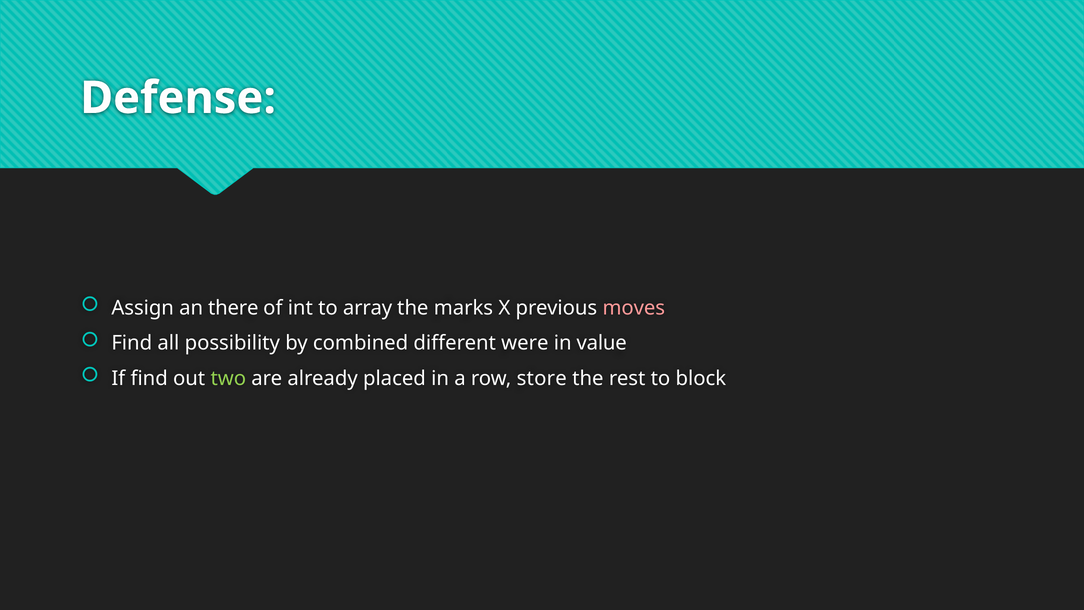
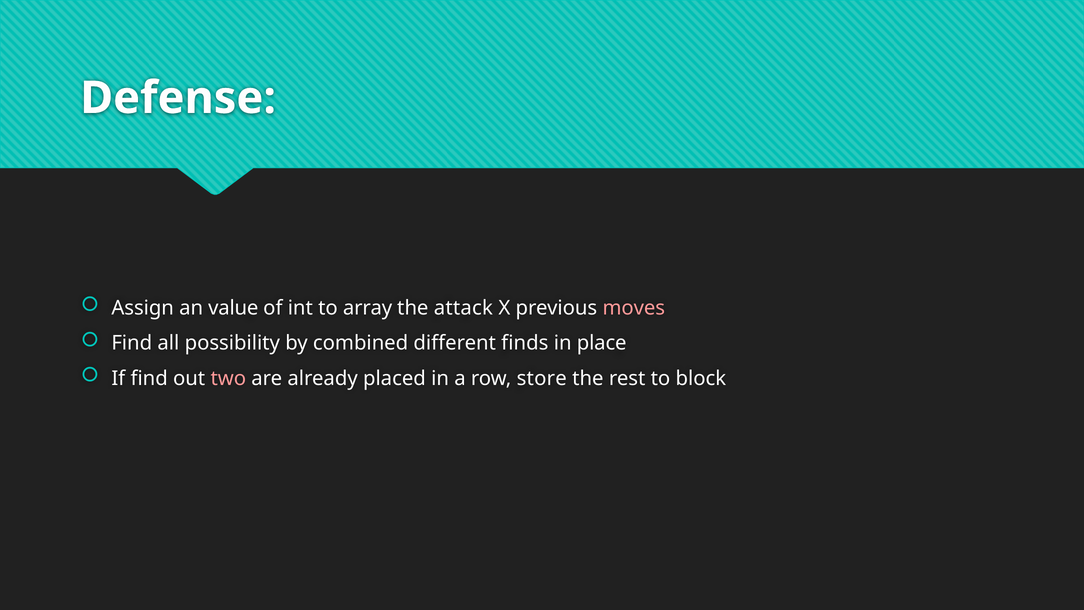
there: there -> value (233, 308)
marks: marks -> attack (463, 308)
were: were -> finds (525, 343)
value: value -> place (602, 343)
two colour: light green -> pink (228, 378)
